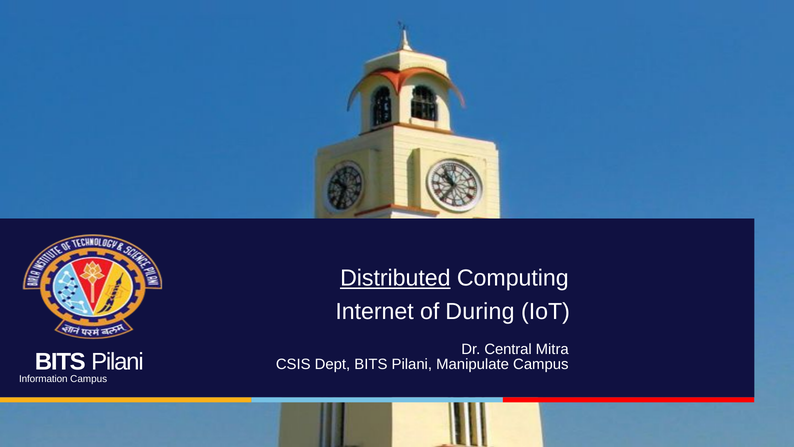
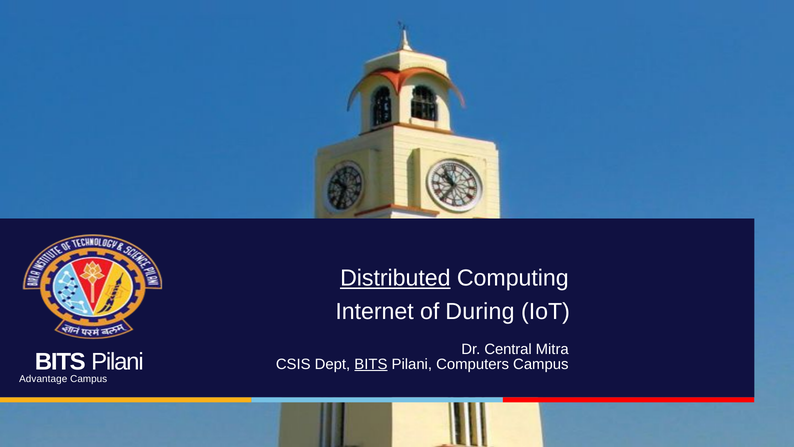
BITS underline: none -> present (371, 364)
Manipulate: Manipulate -> Computers (473, 364)
Information: Information -> Advantage (43, 379)
